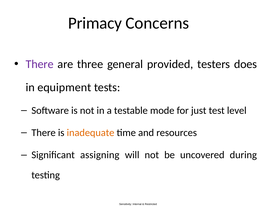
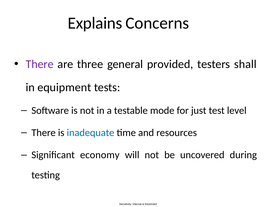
Primacy: Primacy -> Explains (95, 23)
does: does -> shall (245, 64)
inadequate colour: orange -> blue (91, 133)
assigning: assigning -> economy (100, 155)
